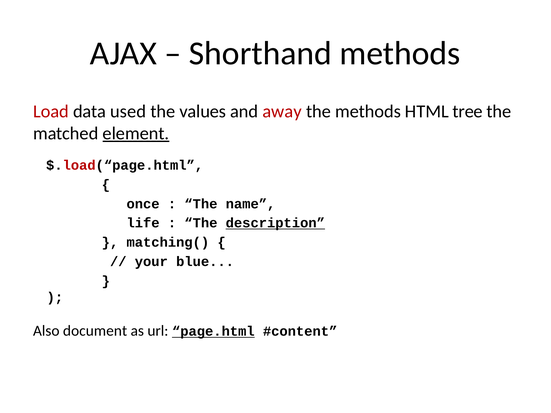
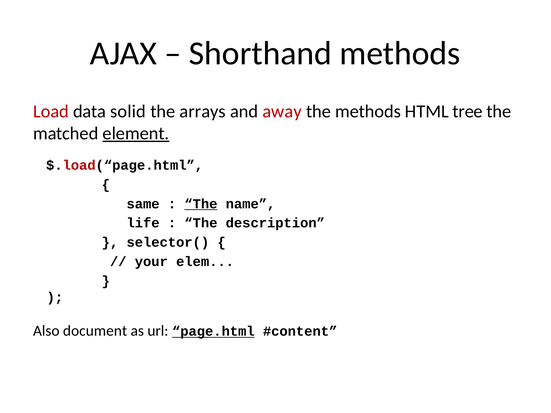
used: used -> solid (128, 111)
values: values -> arrays (203, 111)
once: once -> same (143, 204)
The underline: none -> present (201, 204)
description underline: present -> none (275, 223)
matching(: matching( -> selector( (168, 242)
blue: blue -> elem (205, 262)
